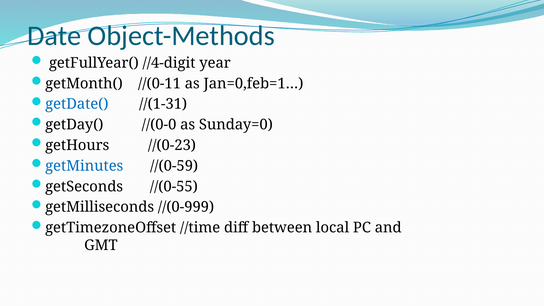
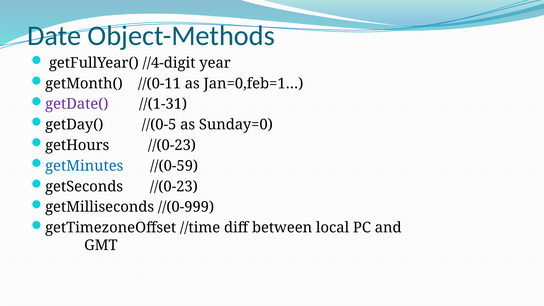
getDate( colour: blue -> purple (77, 104)
//(0-0: //(0-0 -> //(0-5 (159, 125)
getSeconds //(0-55: //(0-55 -> //(0-23 (174, 187)
